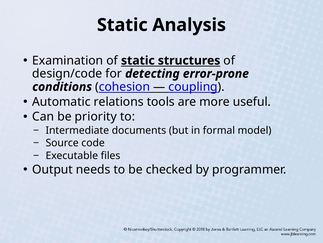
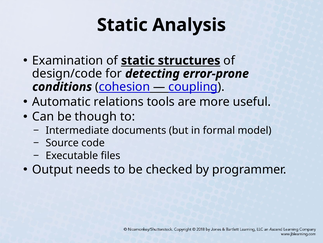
priority: priority -> though (96, 116)
